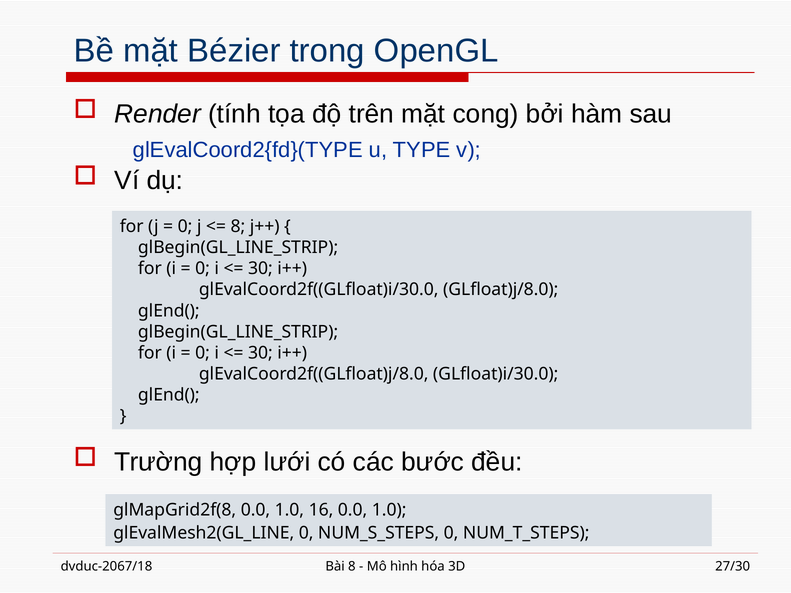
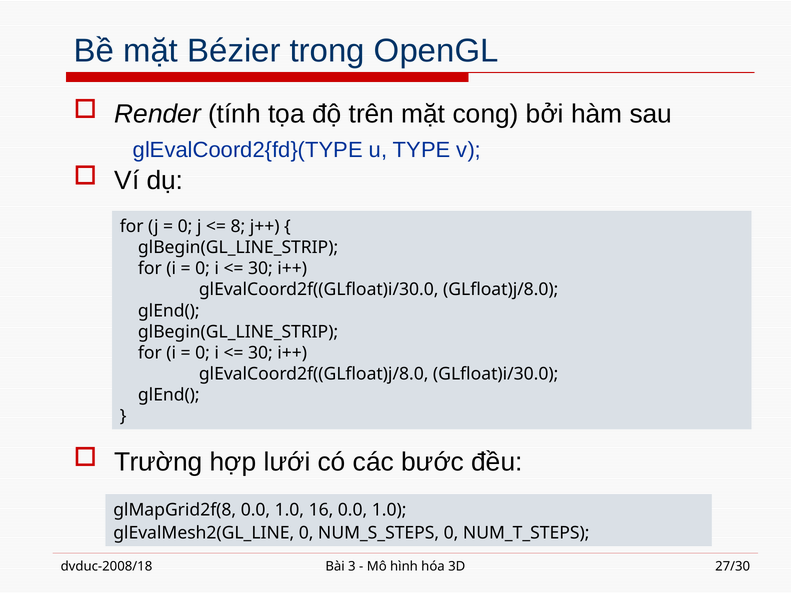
dvduc-2067/18: dvduc-2067/18 -> dvduc-2008/18 (106, 566)
Bài 8: 8 -> 3 (352, 566)
